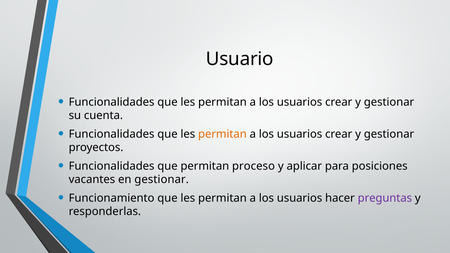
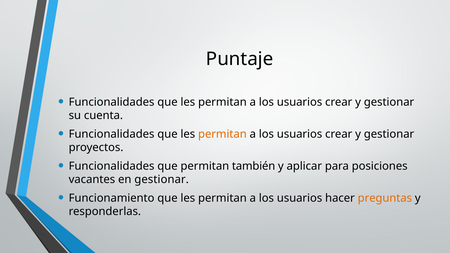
Usuario: Usuario -> Puntaje (240, 59)
proceso: proceso -> también (254, 166)
preguntas colour: purple -> orange (385, 198)
